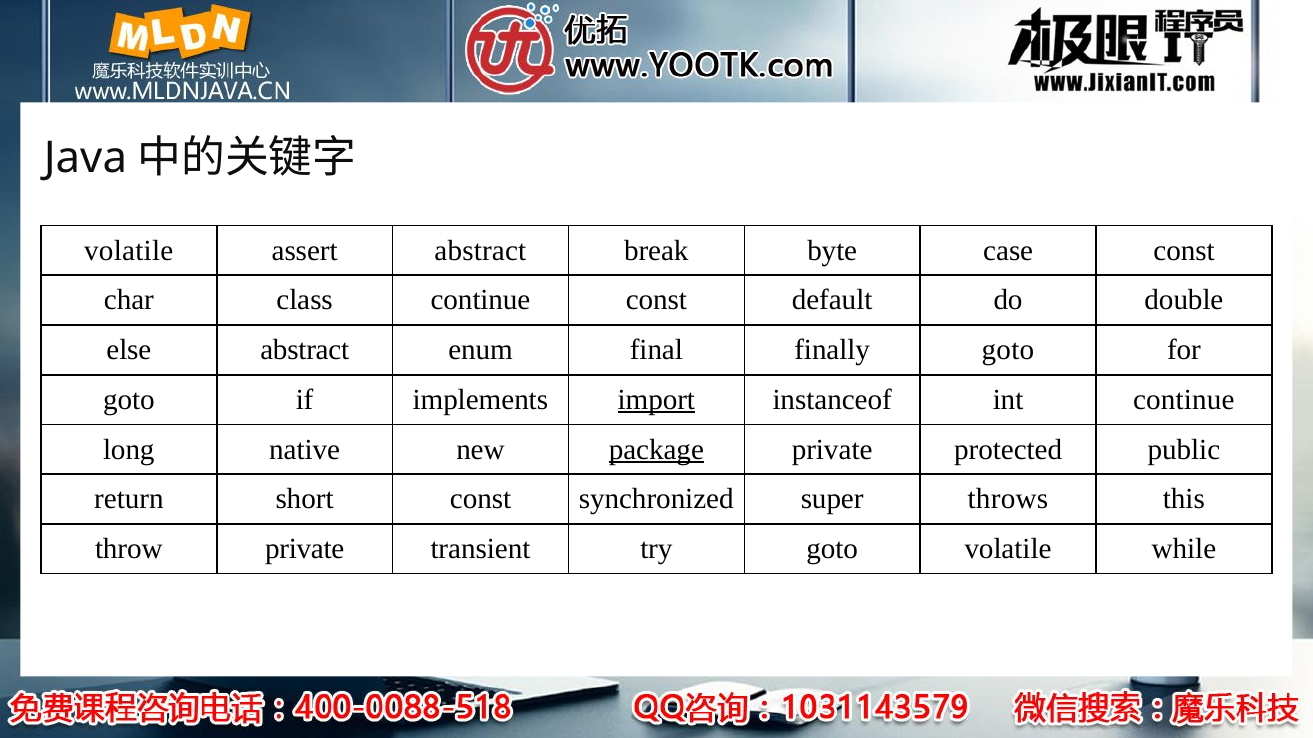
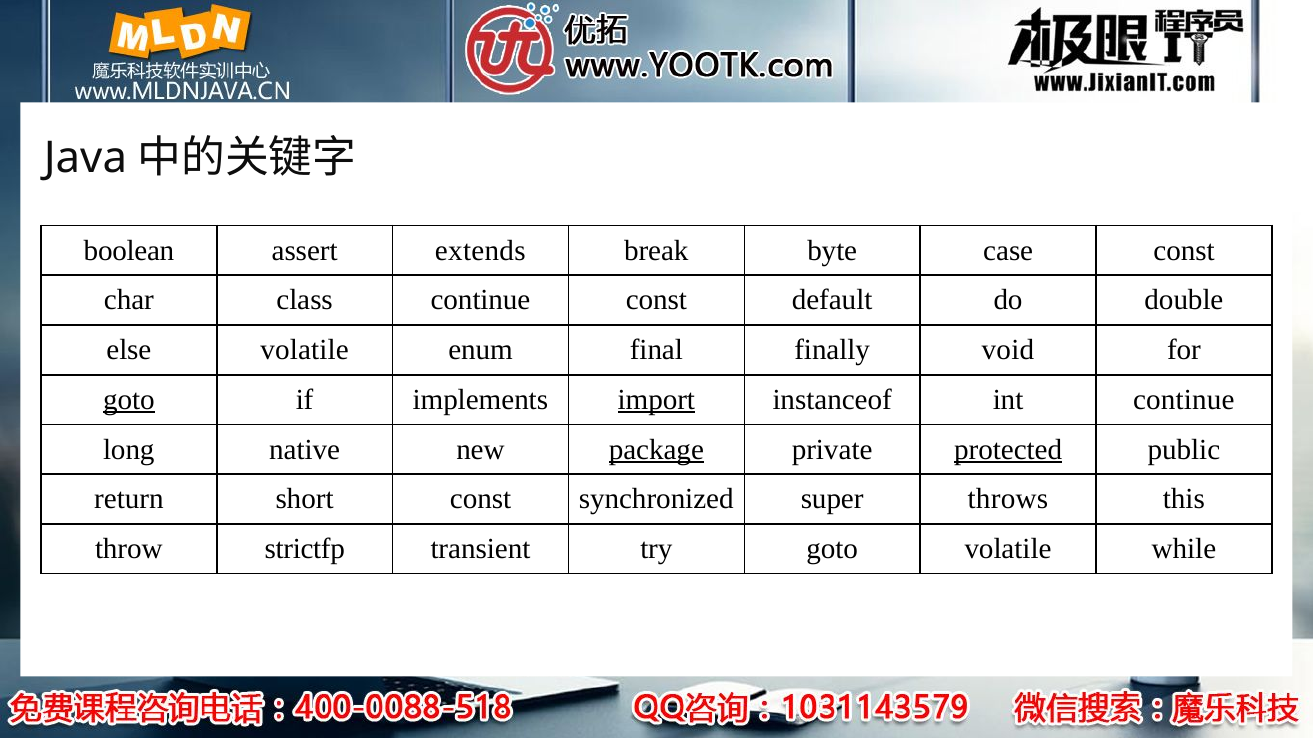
volatile: volatile -> boolean (129, 251)
assert abstract: abstract -> extends (480, 251)
else abstract: abstract -> volatile (305, 350)
finally goto: goto -> void (1008, 350)
goto underline: none -> present (129, 400)
protected underline: none -> present (1008, 450)
throw private: private -> strictfp (305, 549)
